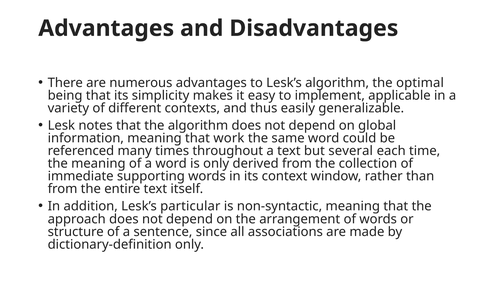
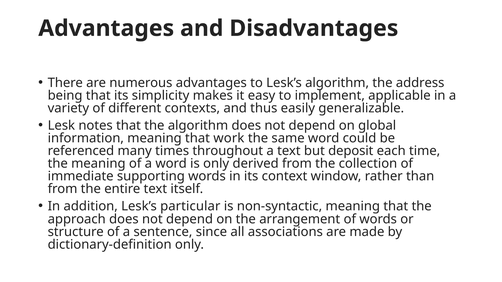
optimal: optimal -> address (420, 83)
several: several -> deposit (351, 151)
